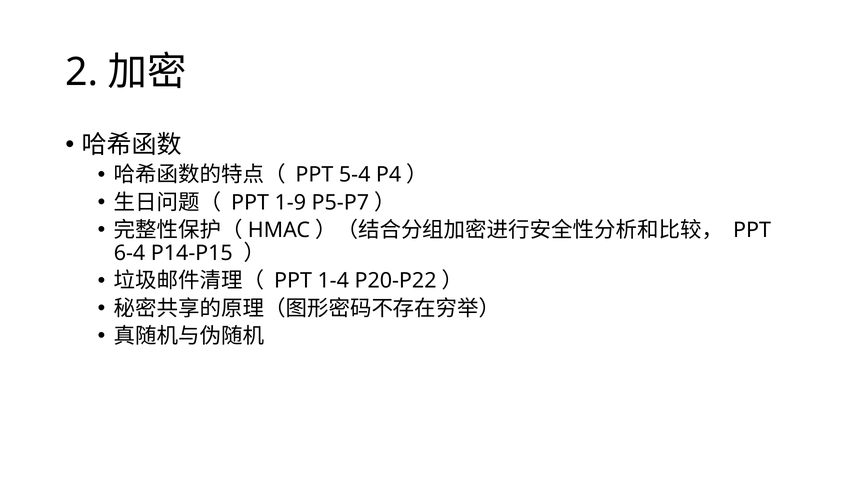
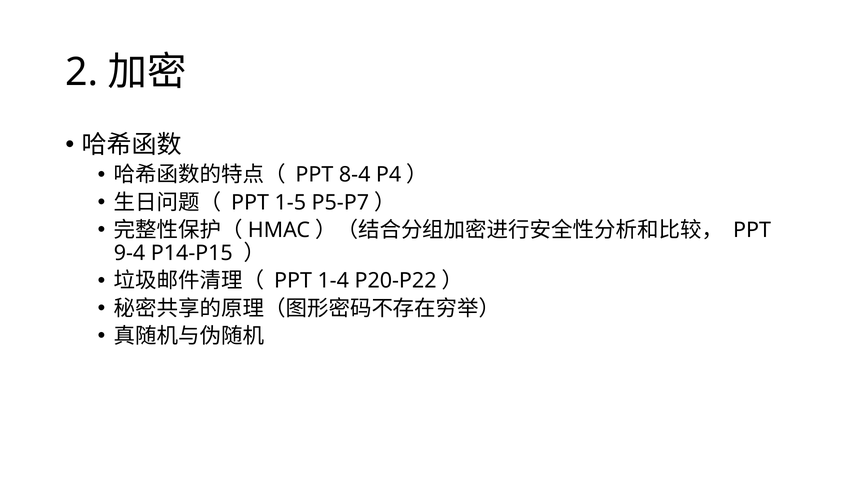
5-4: 5-4 -> 8-4 (355, 175)
1-9: 1-9 -> 1-5 (290, 202)
6-4: 6-4 -> 9-4 (130, 253)
